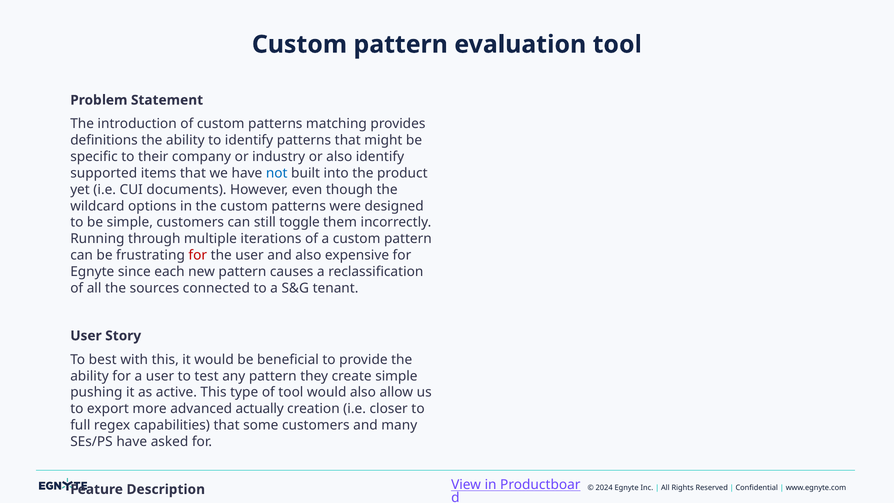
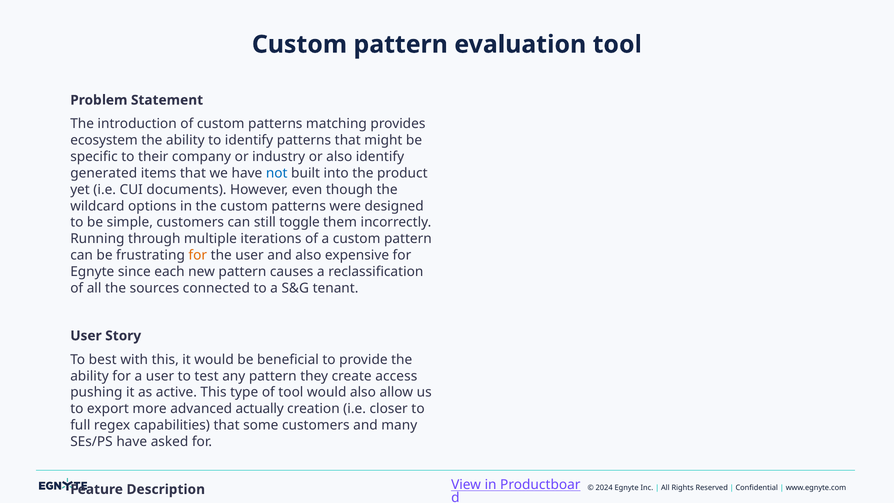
definitions: definitions -> ecosystem (104, 140)
supported: supported -> generated (104, 173)
for colour: red -> orange (198, 255)
create simple: simple -> access (396, 376)
